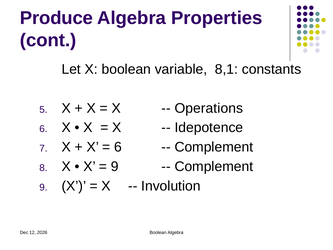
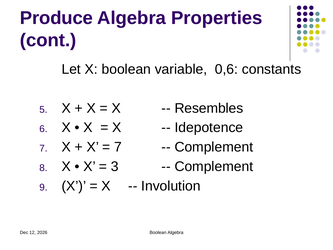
8,1: 8,1 -> 0,6 (226, 69)
Operations: Operations -> Resembles (209, 108)
6: 6 -> 7 (118, 147)
9: 9 -> 3 (115, 166)
